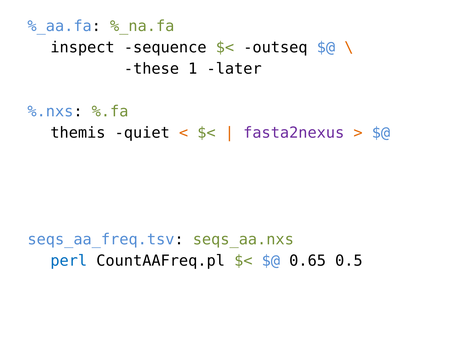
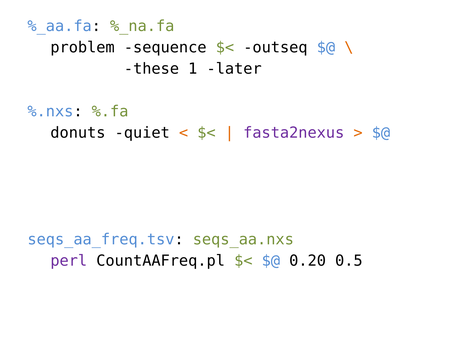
inspect: inspect -> problem (83, 48)
themis: themis -> donuts (78, 133)
perl colour: blue -> purple (69, 261)
0.65: 0.65 -> 0.20 (308, 261)
